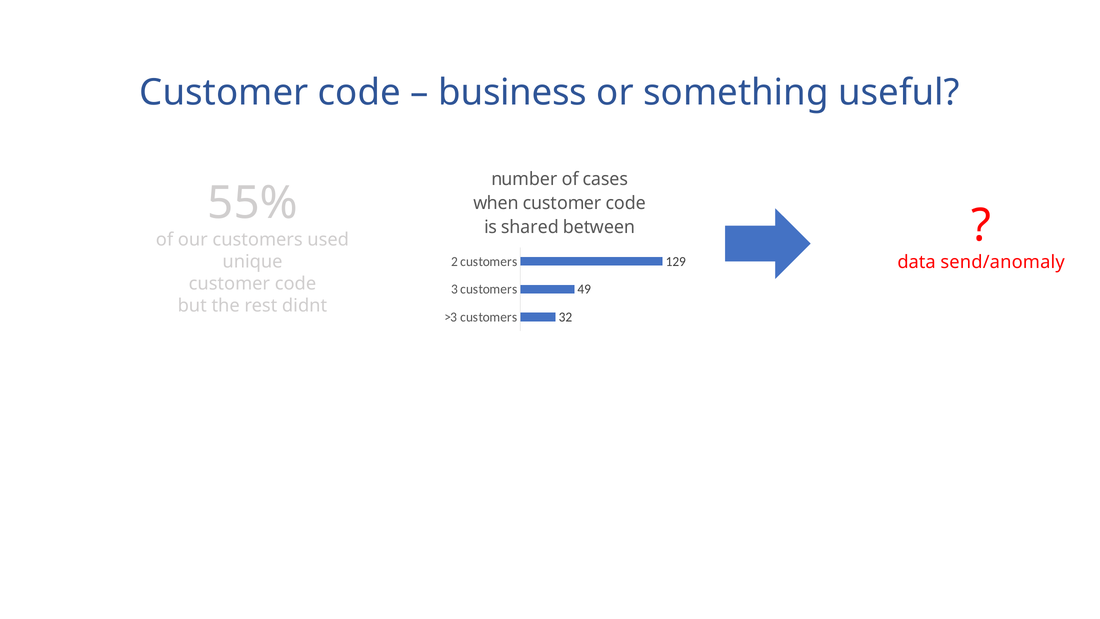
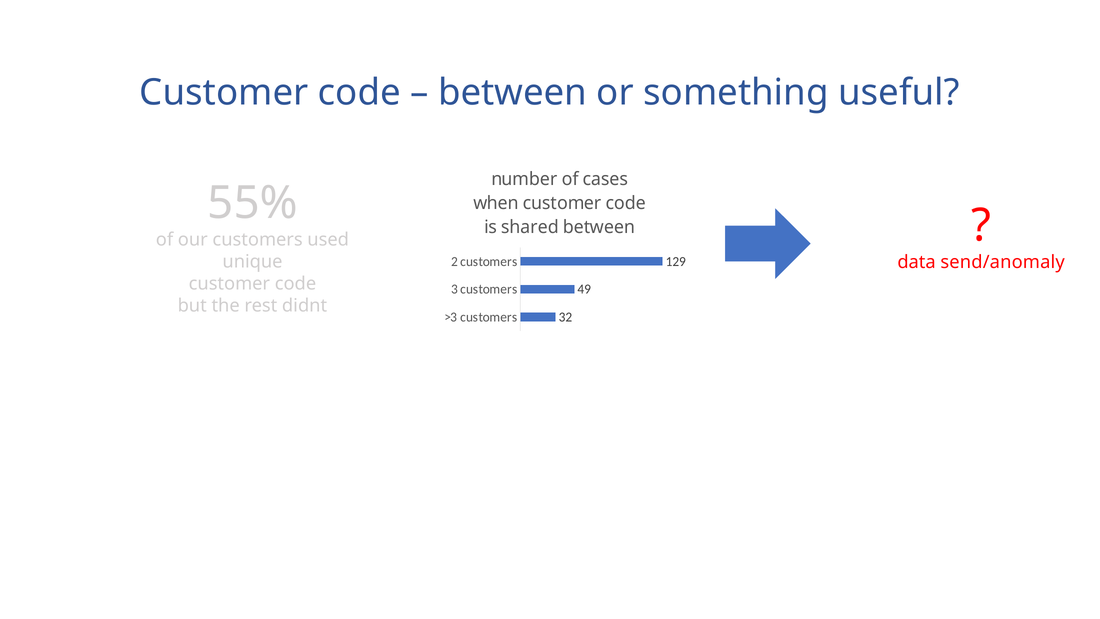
business: business -> between (513, 92)
